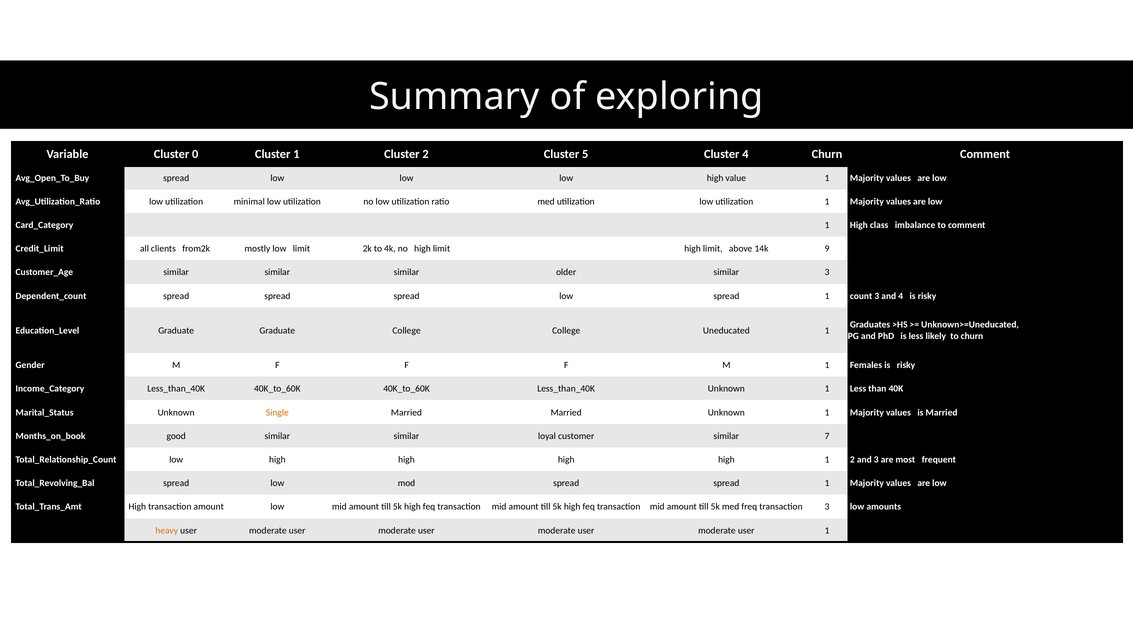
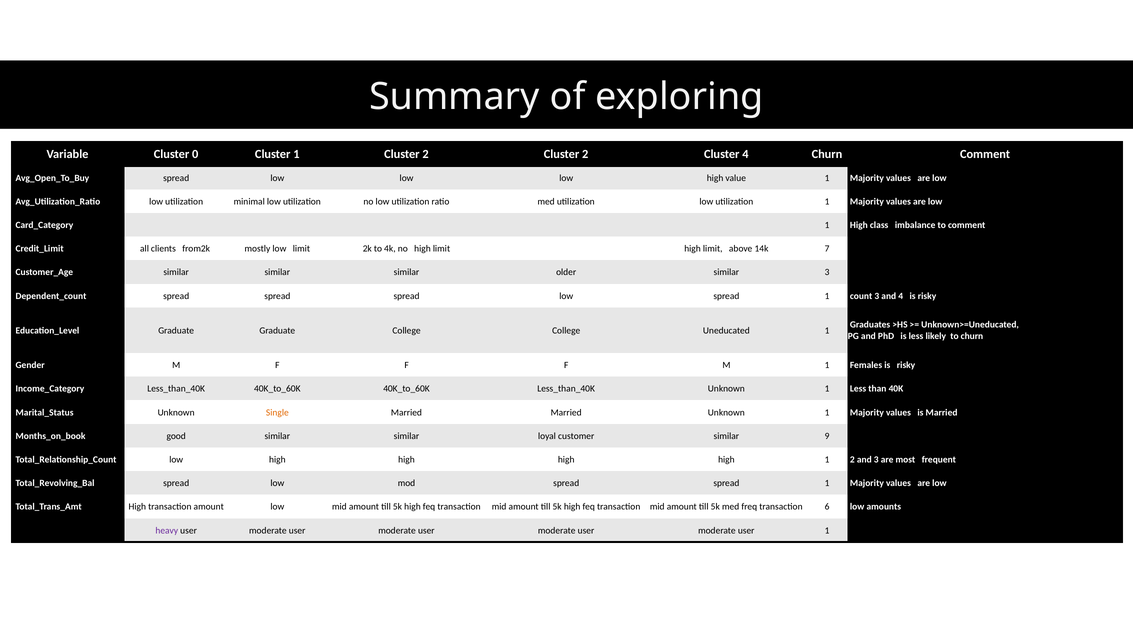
2 Cluster 5: 5 -> 2 (585, 154)
9: 9 -> 7 (827, 249)
7: 7 -> 9 (827, 436)
transaction 3: 3 -> 6 (827, 507)
heavy colour: orange -> purple (167, 531)
